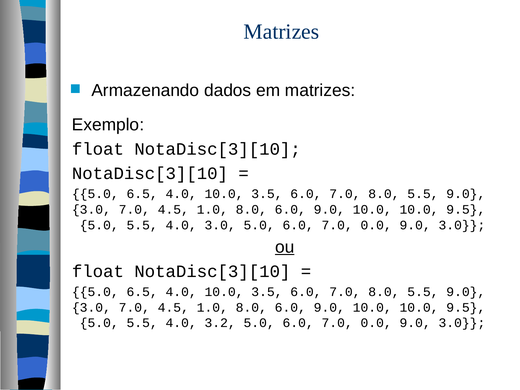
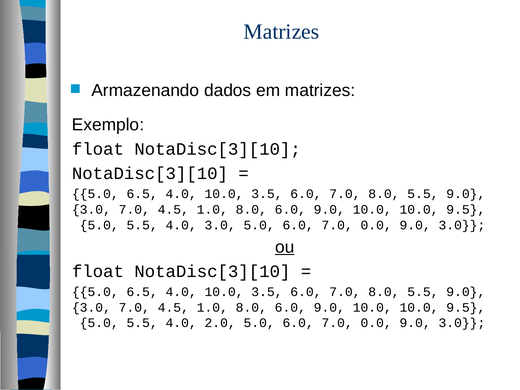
3.2: 3.2 -> 2.0 (220, 323)
